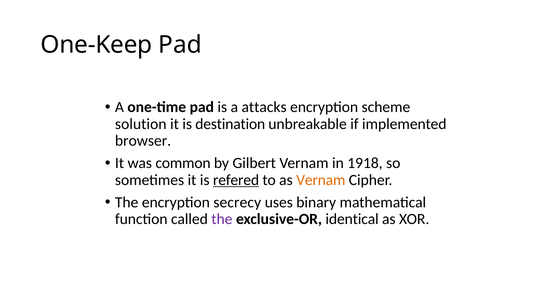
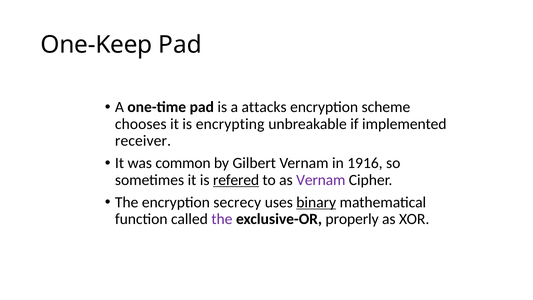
solution: solution -> chooses (141, 124)
destination: destination -> encrypting (230, 124)
browser: browser -> receiver (143, 141)
1918: 1918 -> 1916 (365, 163)
Vernam colour: orange -> purple (321, 180)
binary underline: none -> present (316, 202)
identical: identical -> properly (352, 219)
